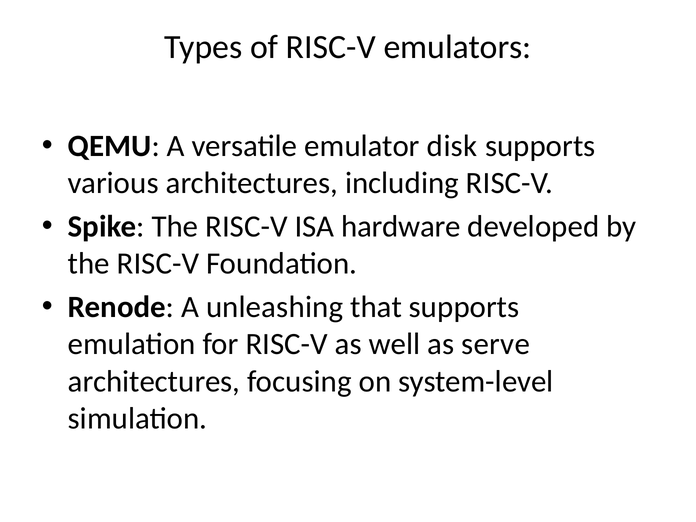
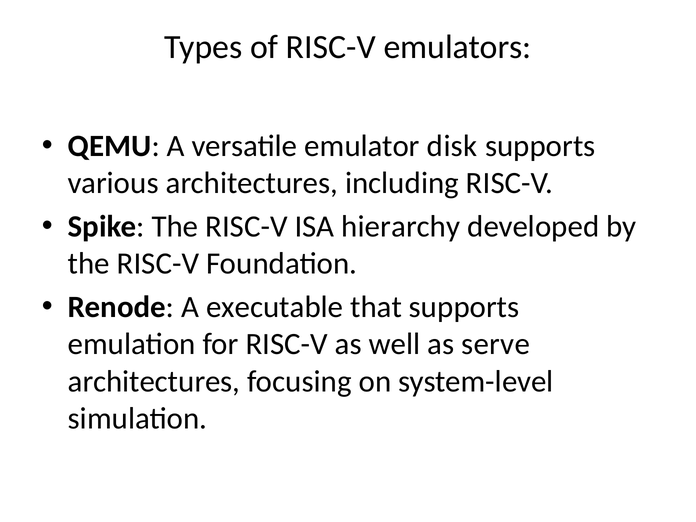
hardware: hardware -> hierarchy (401, 227)
unleashing: unleashing -> executable (275, 307)
